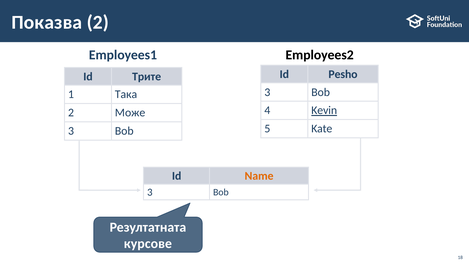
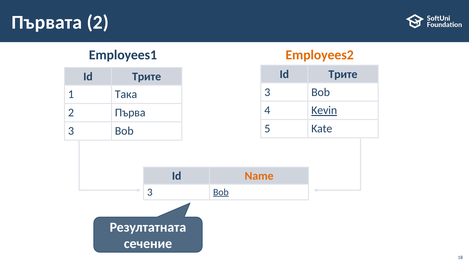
Показва: Показва -> Първата (47, 22)
Employees2 colour: black -> orange (320, 55)
Pesho: Pesho -> Трите (343, 74)
Може: Може -> Първа (130, 113)
Bob underline: none -> present (221, 192)
курсове: курсове -> сечение (148, 244)
